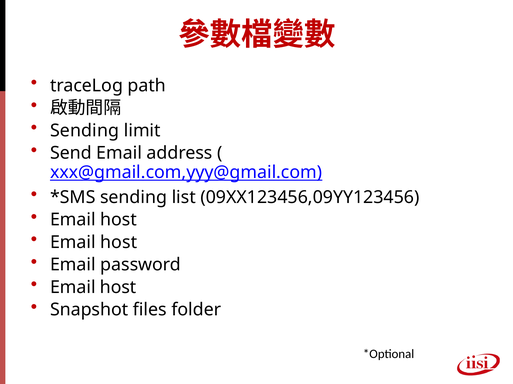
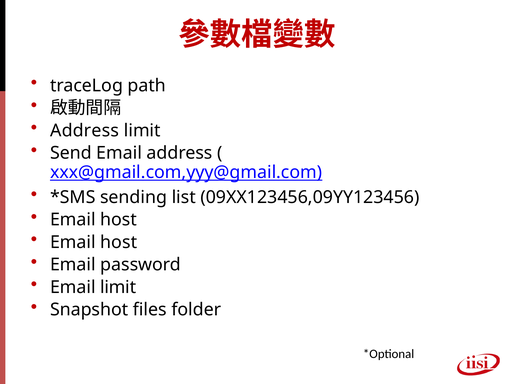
Sending: Sending -> Address (85, 131)
host: host -> limit (118, 288)
